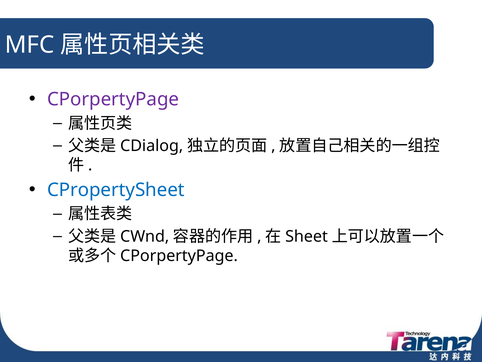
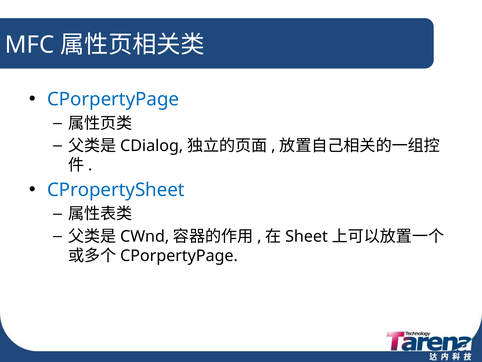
CPorpertyPage colour: purple -> blue (113, 99)
